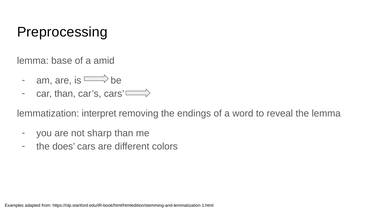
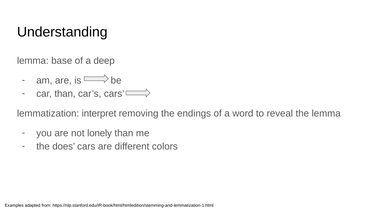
Preprocessing: Preprocessing -> Understanding (62, 32)
amid: amid -> deep (104, 61)
sharp: sharp -> lonely (100, 133)
